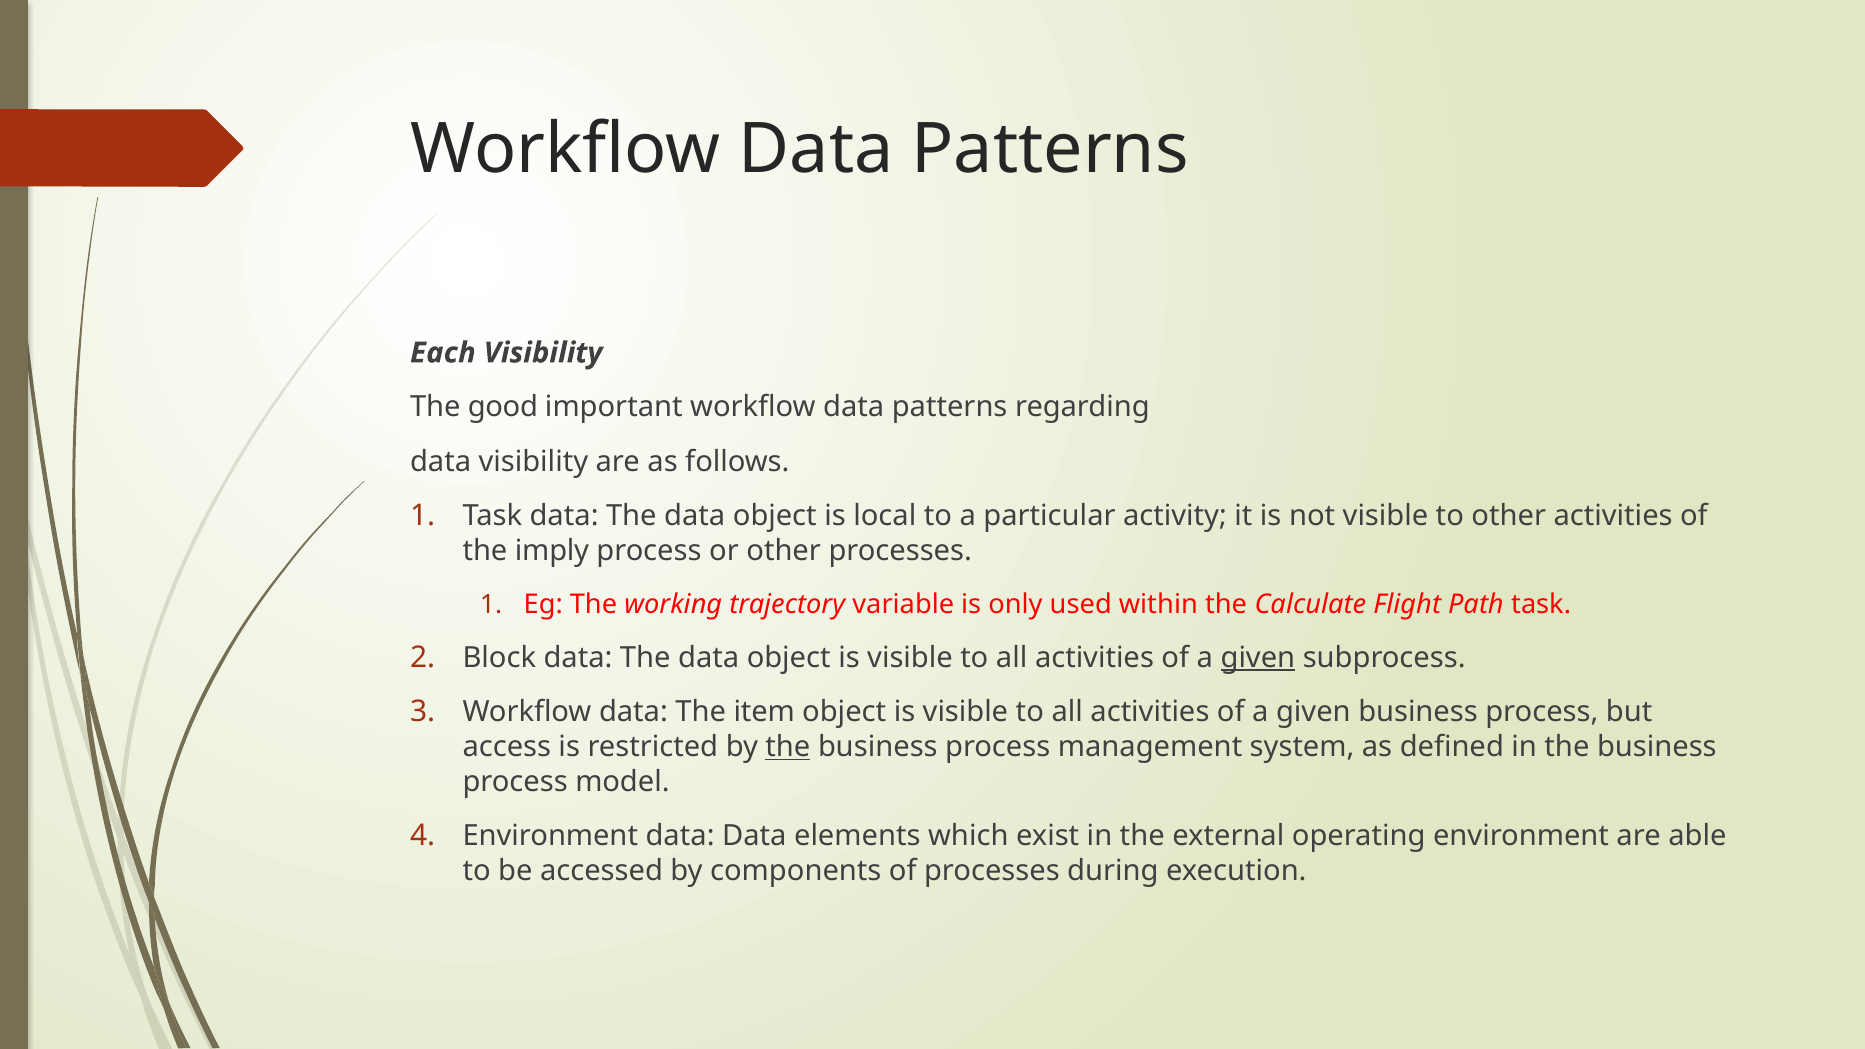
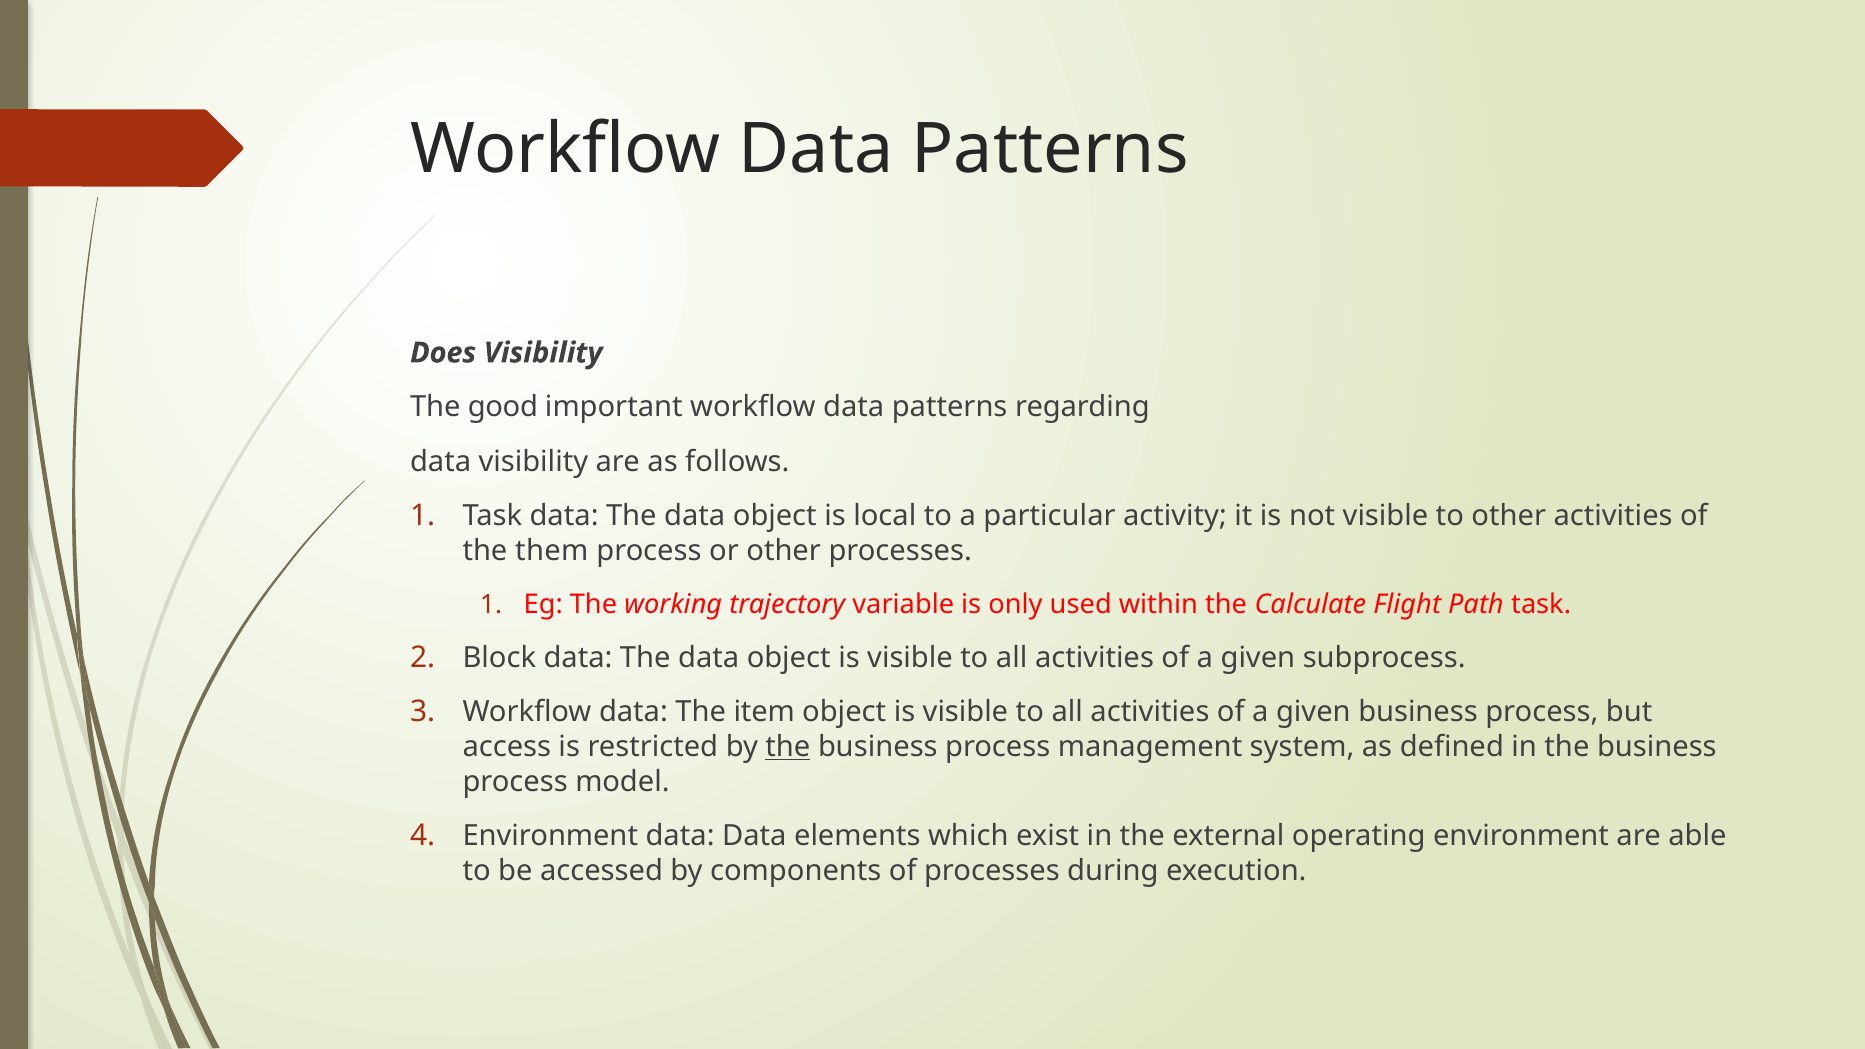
Each: Each -> Does (443, 353)
imply: imply -> them (552, 551)
given underline: present -> none (1258, 658)
